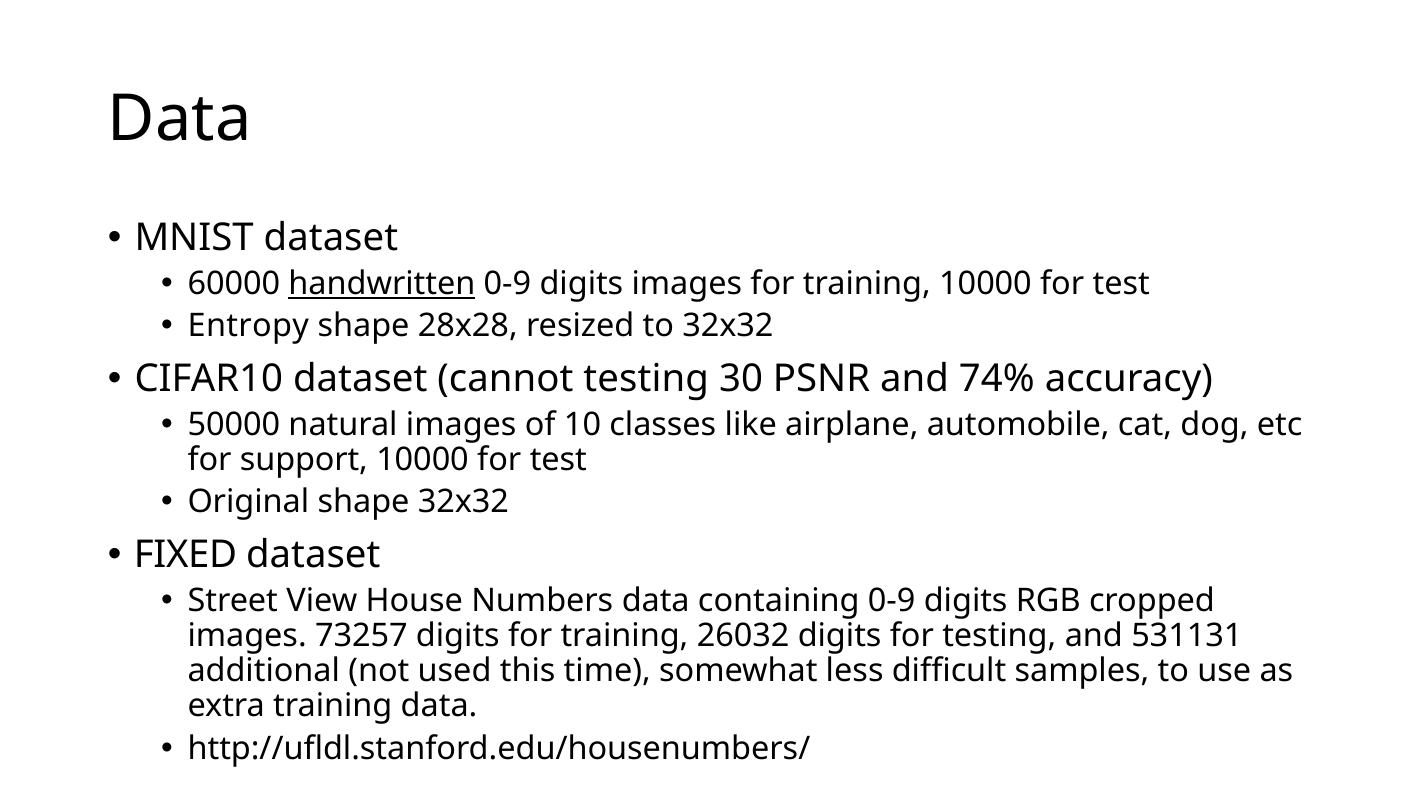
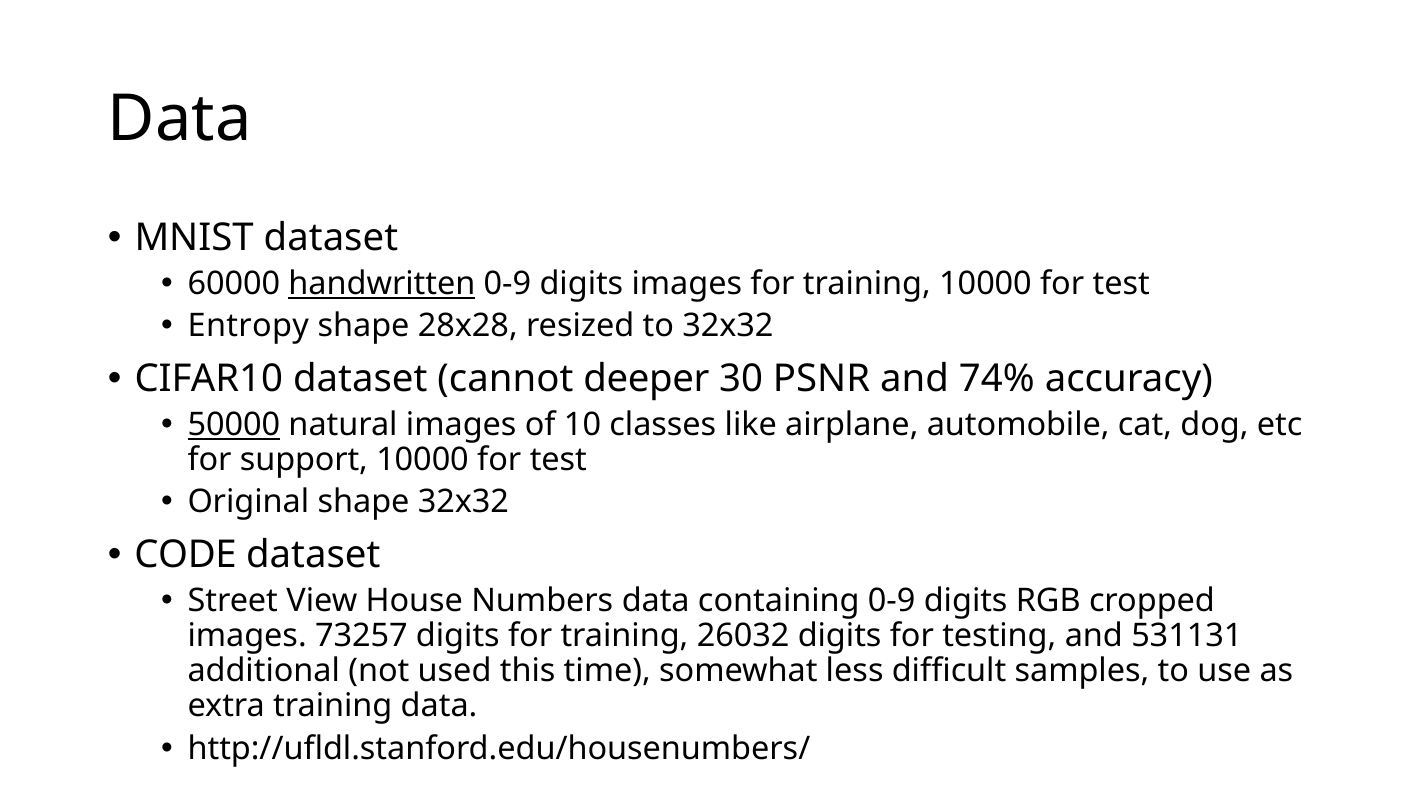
cannot testing: testing -> deeper (646, 379)
50000 underline: none -> present (234, 424)
FIXED: FIXED -> CODE (186, 555)
